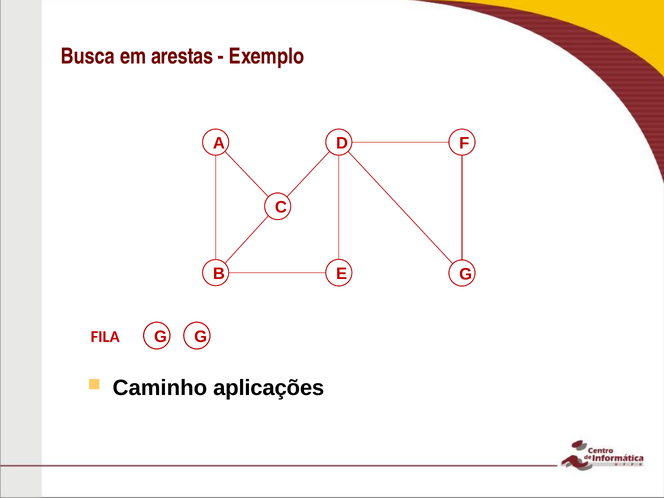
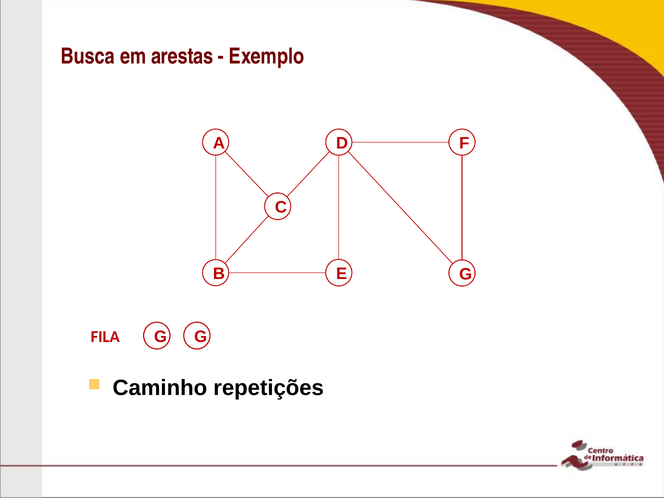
aplicações: aplicações -> repetições (269, 388)
